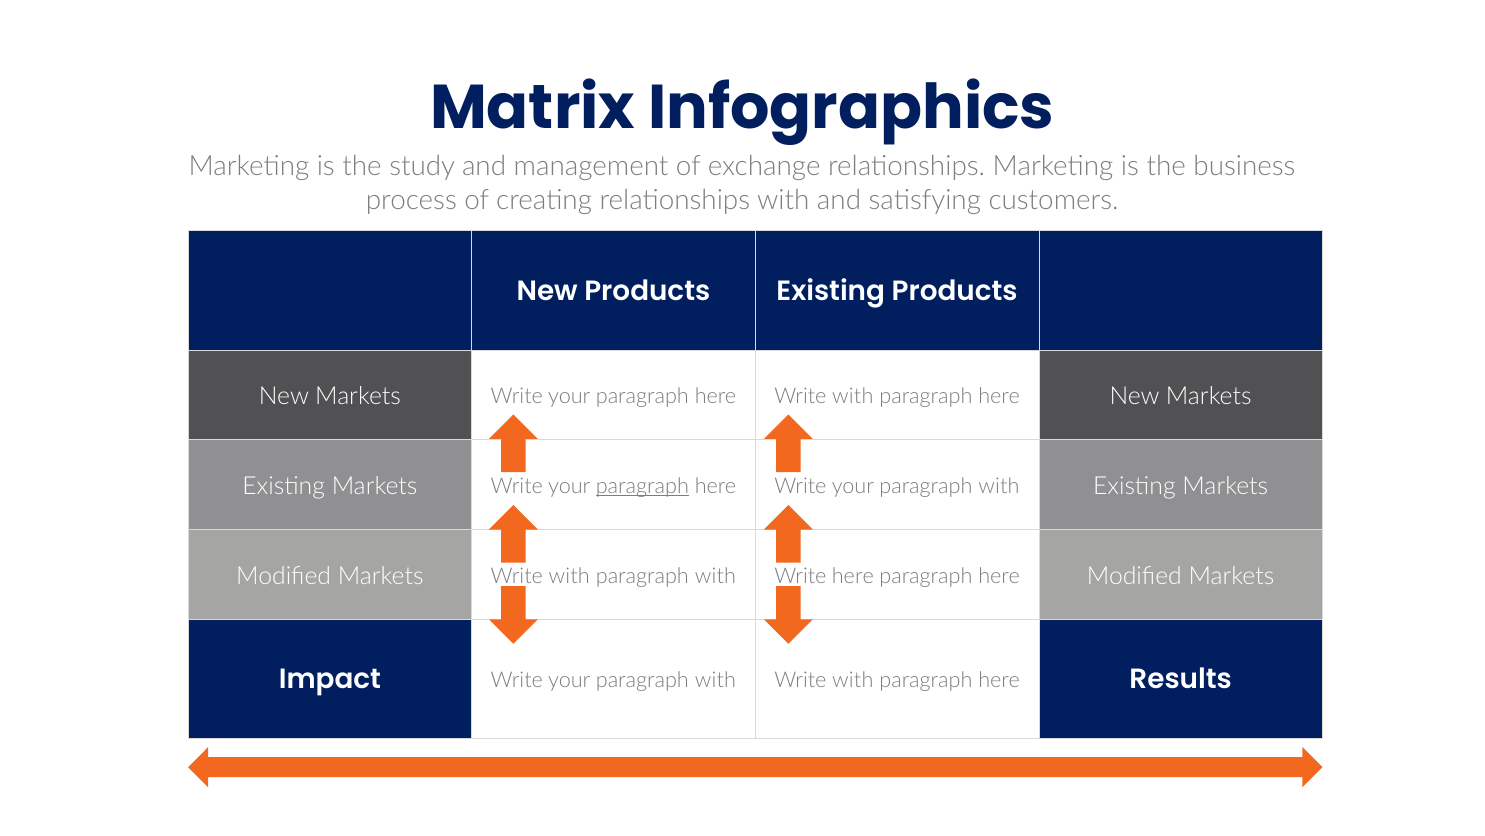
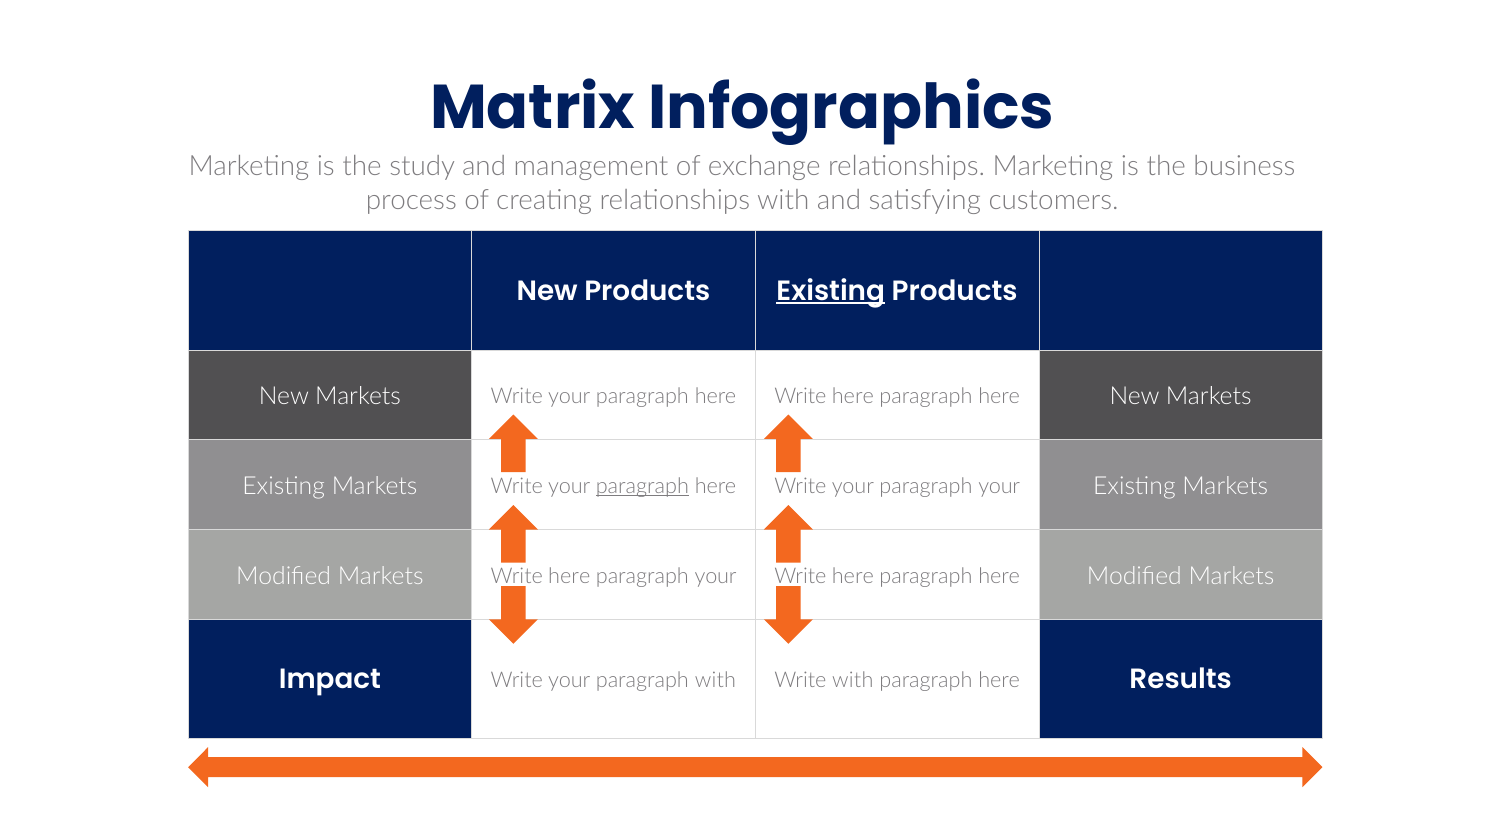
Existing underline: none -> present (831, 291)
here Write with: with -> here (853, 396)
with: with -> your (999, 486)
with: with -> here (569, 576)
with: with -> your (716, 576)
